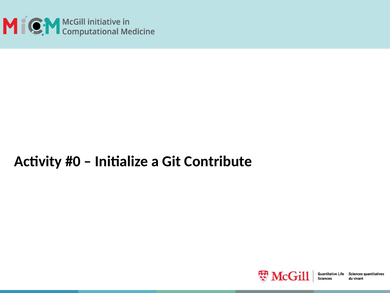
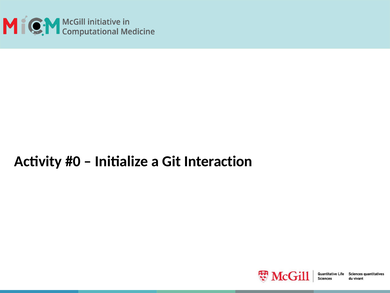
Contribute: Contribute -> Interaction (218, 161)
